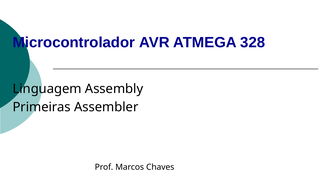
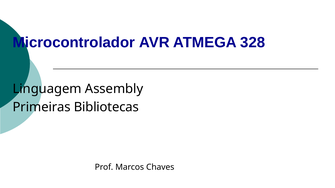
Assembler: Assembler -> Bibliotecas (106, 107)
